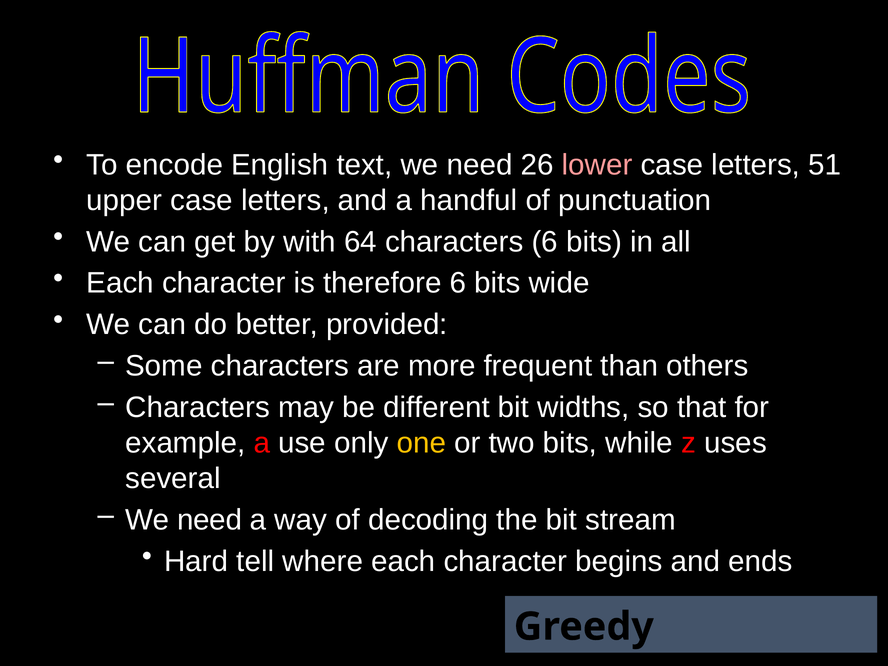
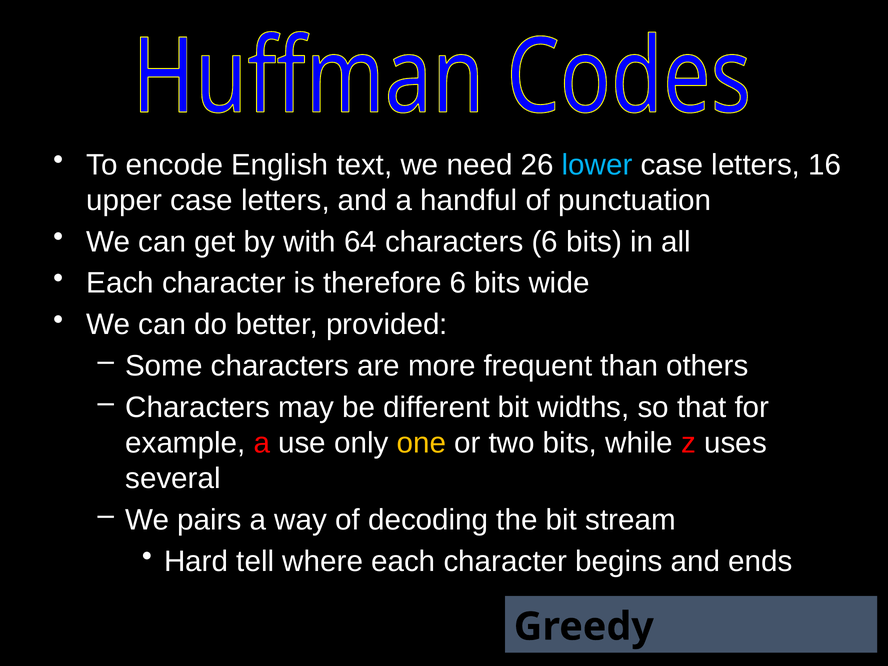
lower colour: pink -> light blue (597, 165)
51: 51 -> 16 (825, 165)
need: need -> pairs (209, 520)
